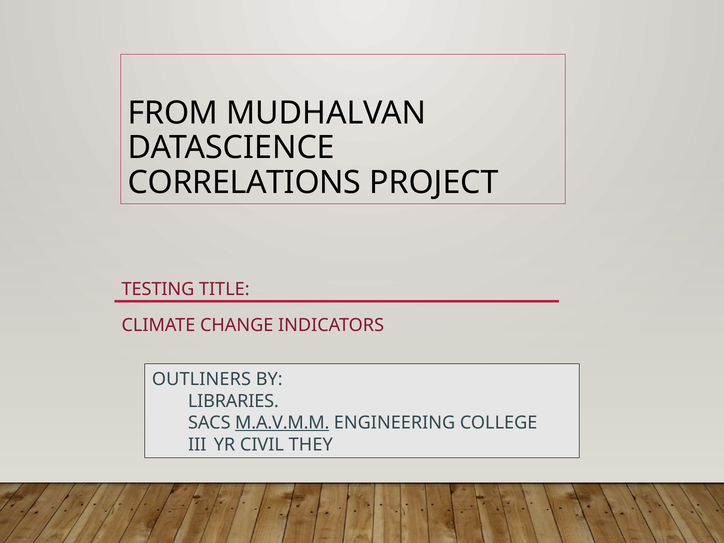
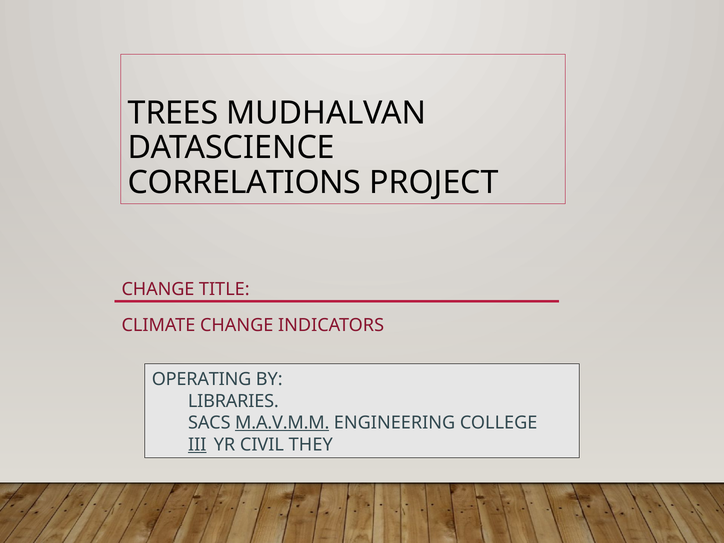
FROM: FROM -> TREES (173, 113)
TESTING: TESTING -> CHANGE (158, 289)
OUTLINERS: OUTLINERS -> OPERATING (202, 379)
III underline: none -> present (197, 445)
